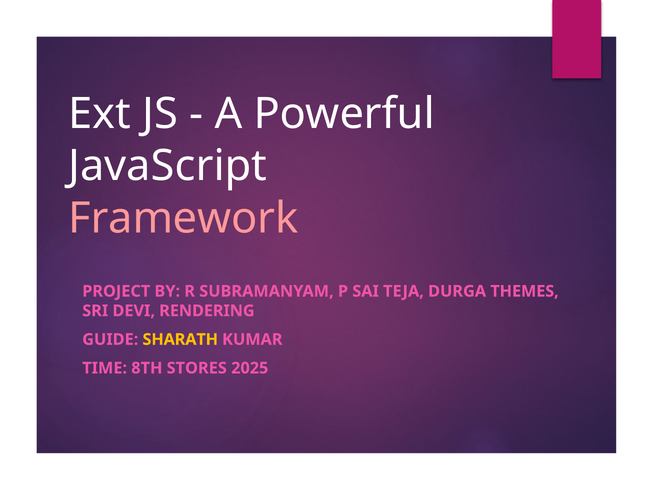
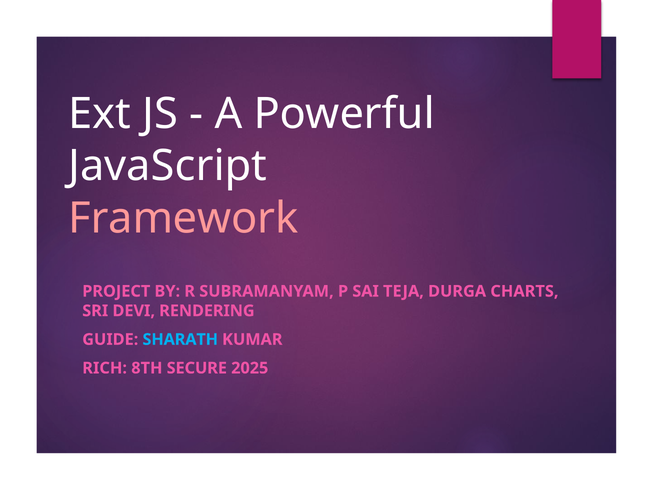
THEMES: THEMES -> CHARTS (524, 291)
SHARATH colour: yellow -> light blue (180, 339)
TIME: TIME -> RICH (105, 368)
STORES: STORES -> SECURE (197, 368)
